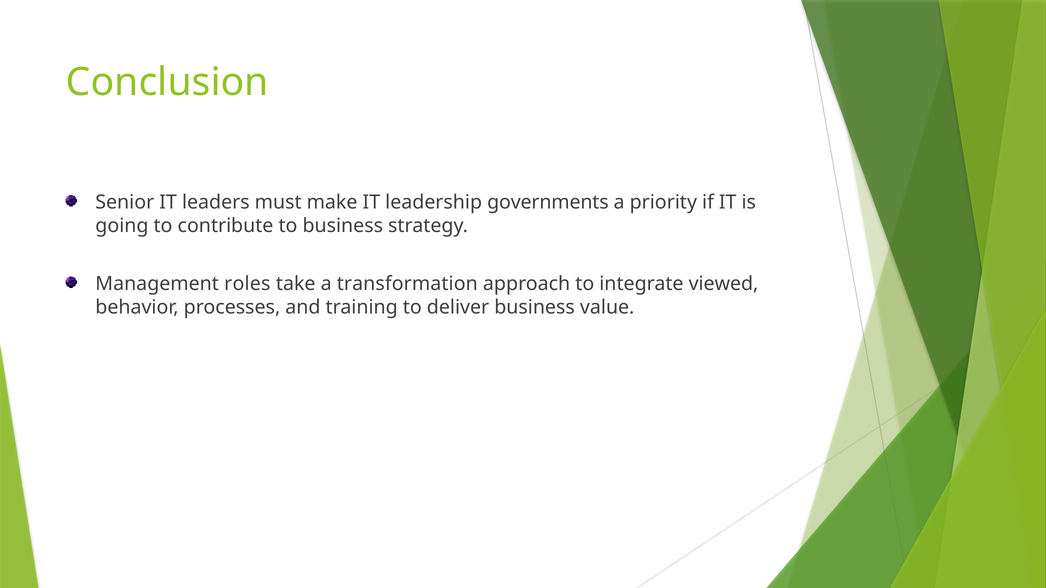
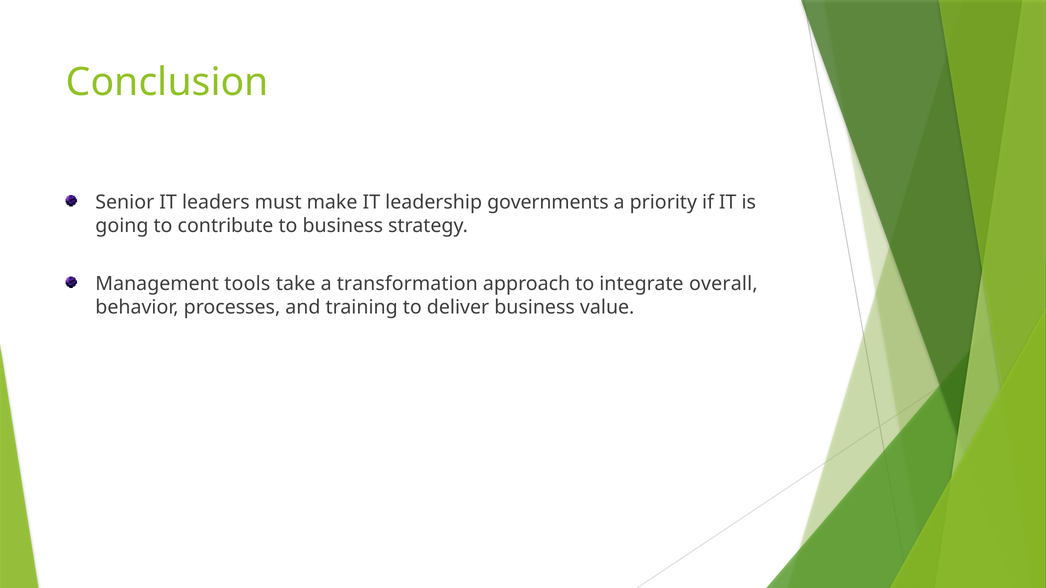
roles: roles -> tools (247, 284)
viewed: viewed -> overall (723, 284)
